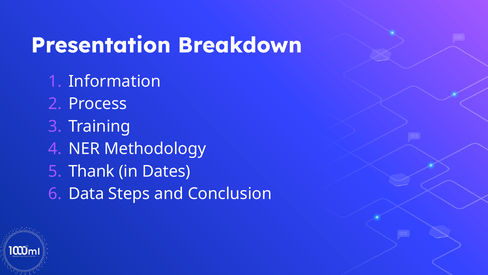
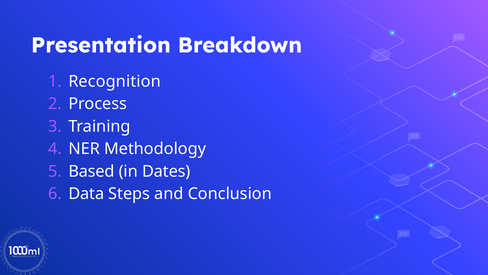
Information: Information -> Recognition (115, 81)
Thank: Thank -> Based (92, 171)
